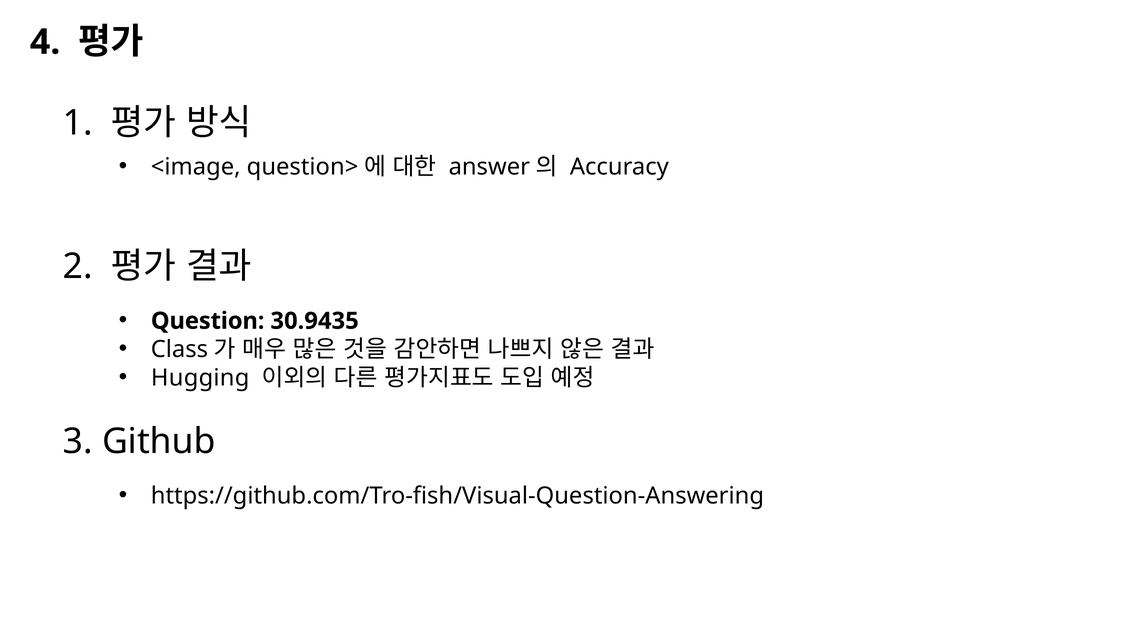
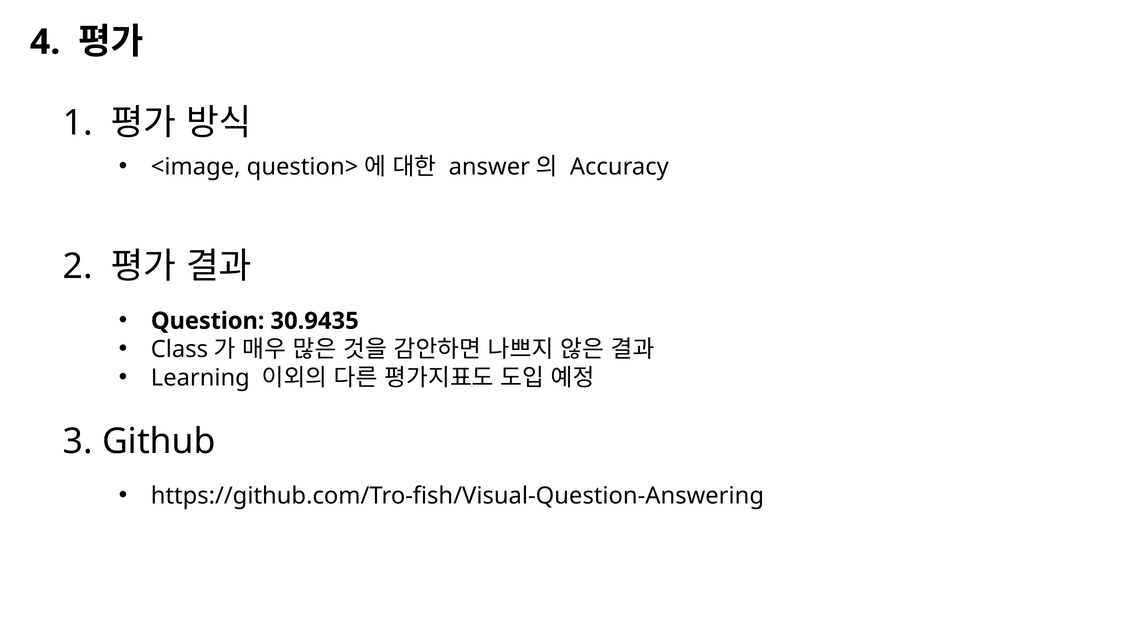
Hugging: Hugging -> Learning (200, 378)
